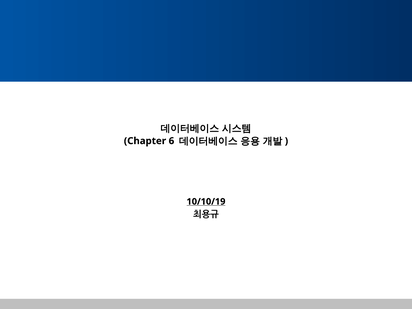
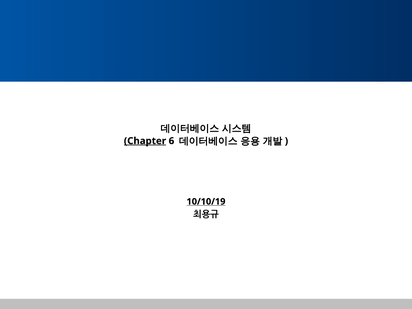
Chapter underline: none -> present (145, 141)
